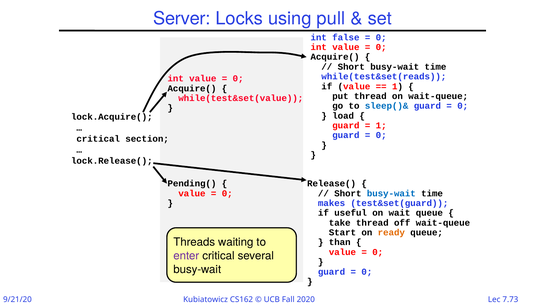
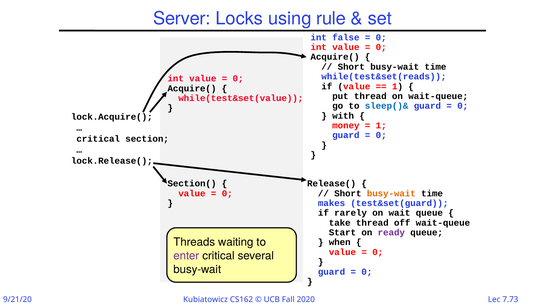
pull: pull -> rule (331, 19)
load: load -> with (343, 116)
guard: guard -> money (346, 126)
Pending(: Pending( -> Section( (192, 184)
busy-wait colour: blue -> orange (391, 194)
useful: useful -> rarely (351, 213)
ready colour: orange -> purple (391, 233)
than: than -> when (340, 243)
